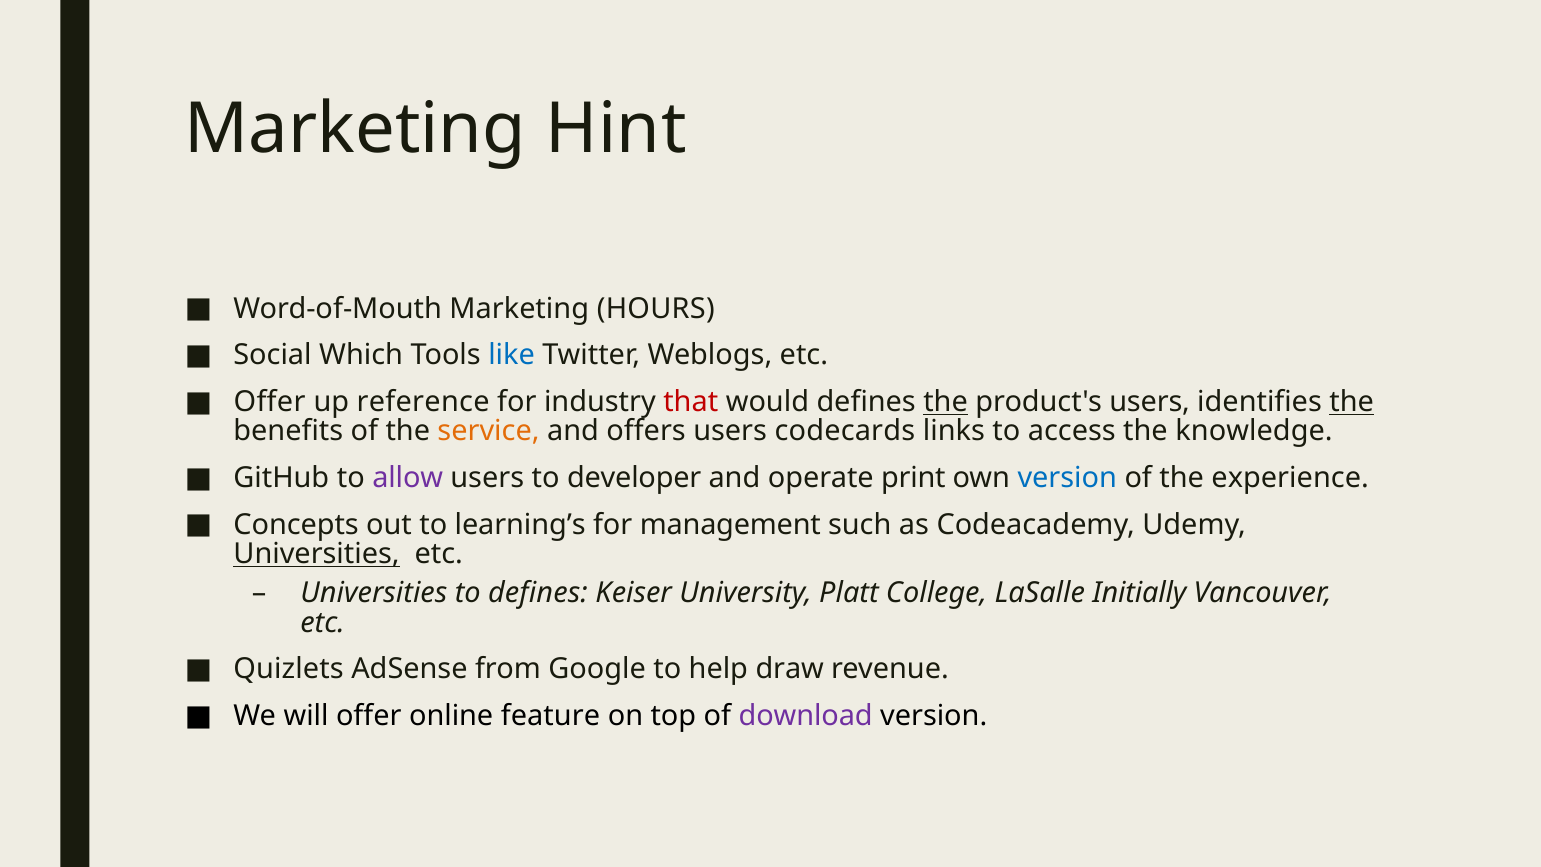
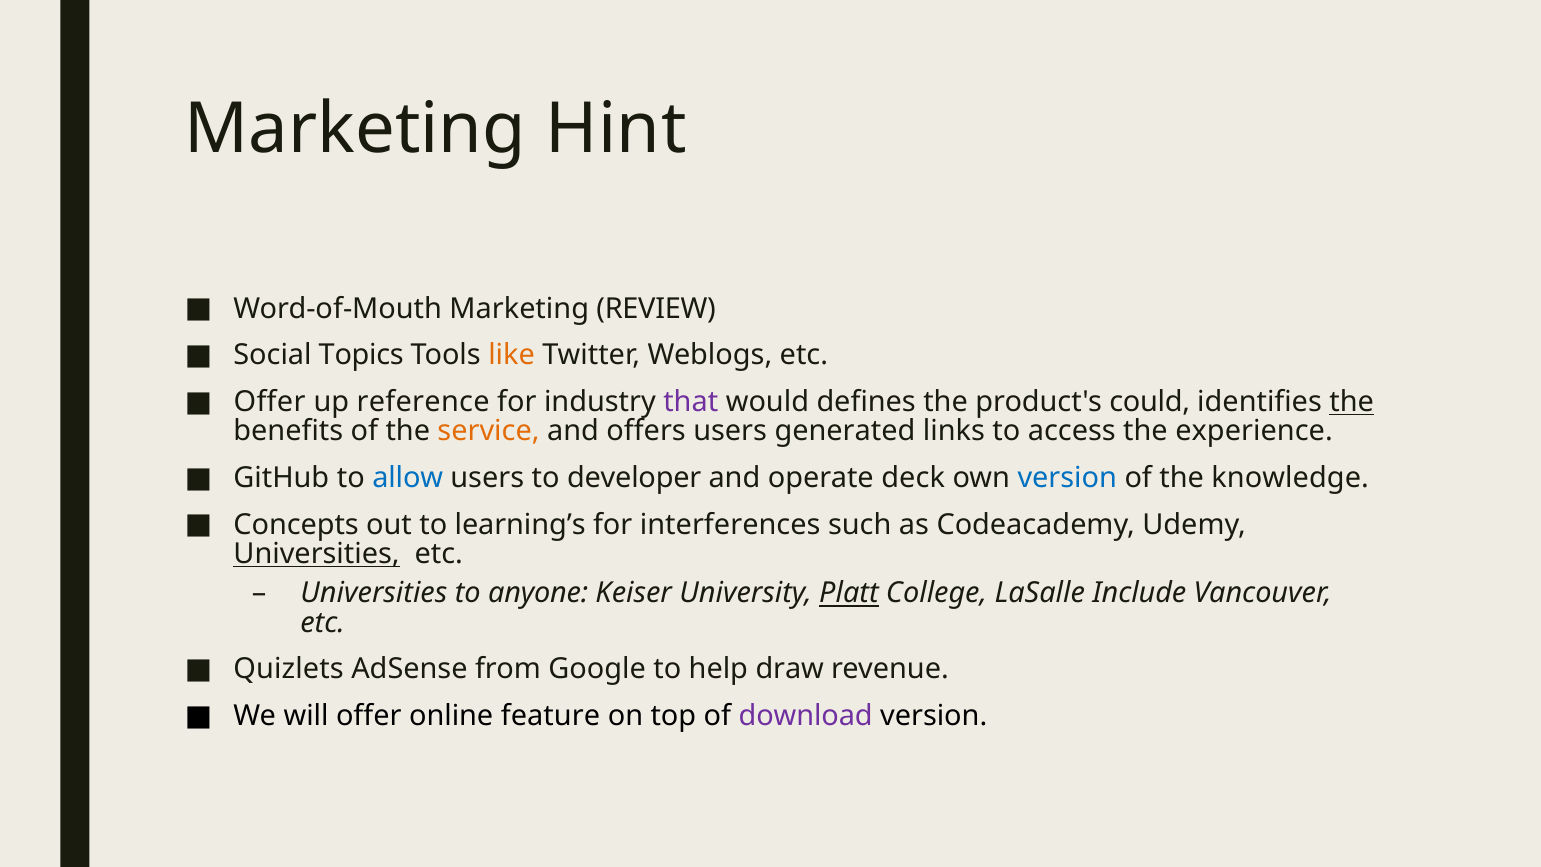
HOURS: HOURS -> REVIEW (656, 309)
Which: Which -> Topics (361, 355)
like colour: blue -> orange (512, 355)
that colour: red -> purple (691, 402)
the underline: present -> none (946, 402)
product's users: users -> could (1150, 402)
codecards: codecards -> generated (845, 431)
knowledge: knowledge -> experience (1254, 431)
allow colour: purple -> blue (408, 478)
print: print -> deck (913, 478)
experience: experience -> knowledge (1290, 478)
management: management -> interferences (730, 525)
to defines: defines -> anyone (538, 593)
Platt underline: none -> present (849, 593)
Initially: Initially -> Include (1139, 593)
